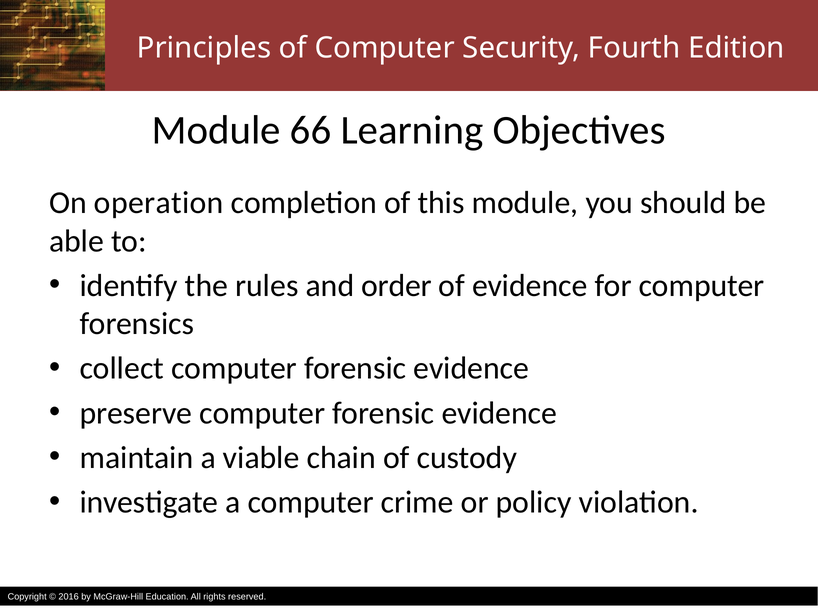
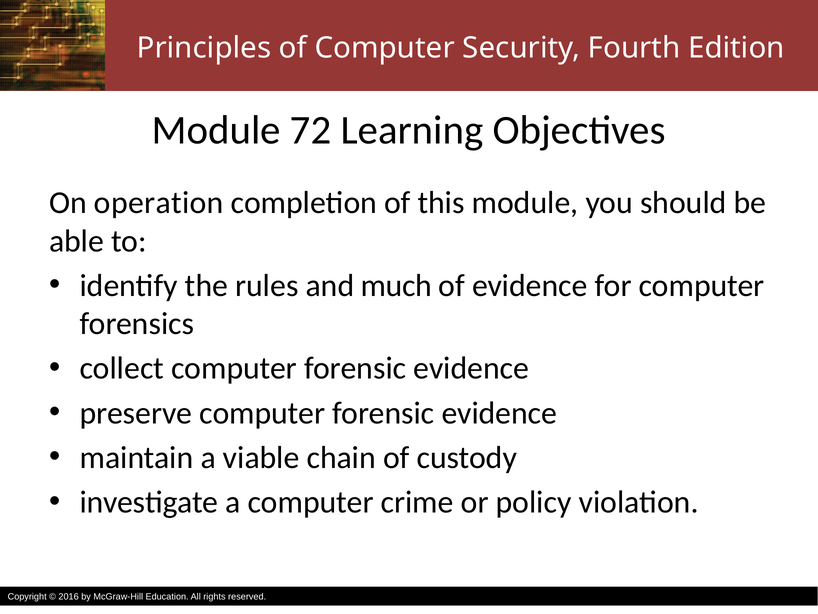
66: 66 -> 72 (311, 130)
order: order -> much (397, 285)
